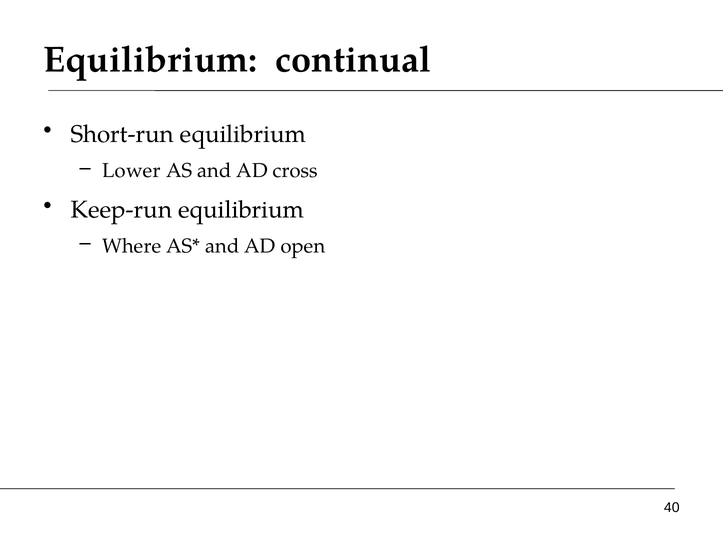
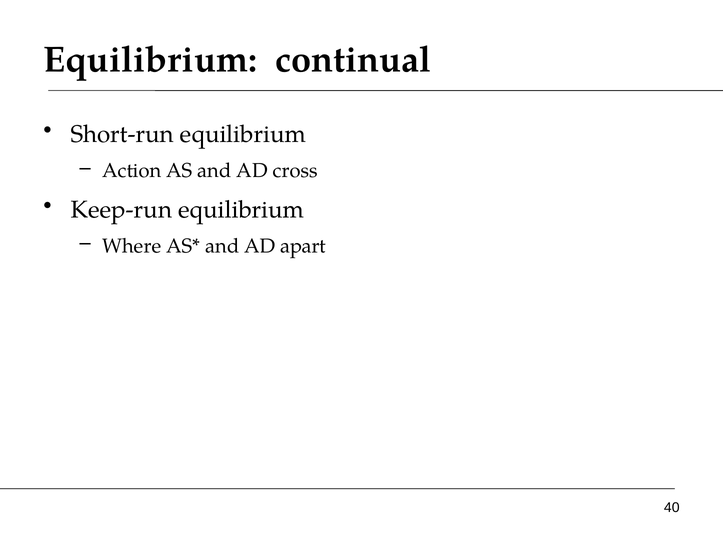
Lower: Lower -> Action (132, 171)
open: open -> apart (303, 246)
